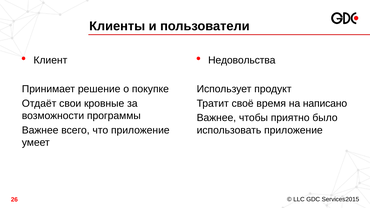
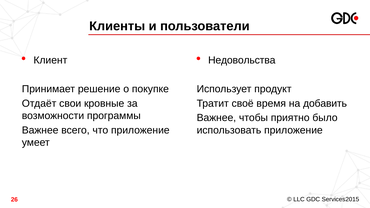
написано: написано -> добавить (325, 103)
